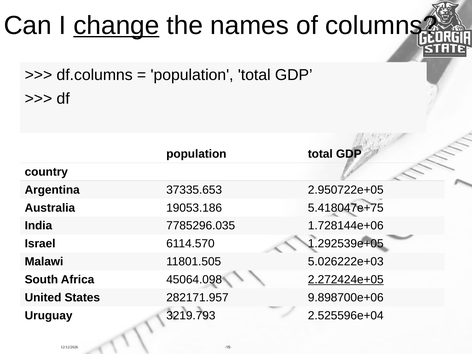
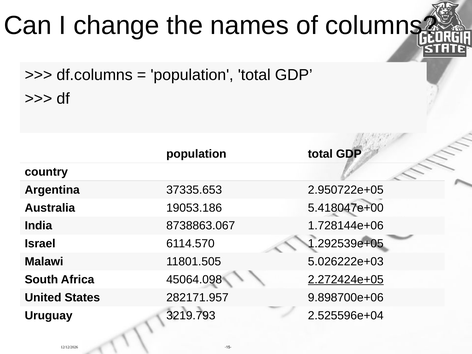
change underline: present -> none (116, 25)
5.418047e+75: 5.418047e+75 -> 5.418047e+00 (346, 208)
7785296.035: 7785296.035 -> 8738863.067 (201, 226)
